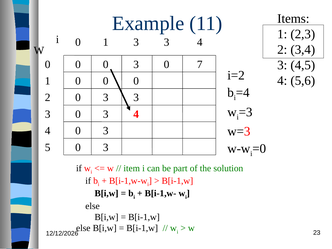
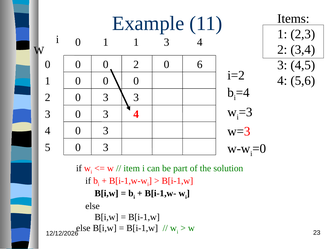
1 3: 3 -> 1 (136, 42)
3: 3 -> 2 (136, 64)
7: 7 -> 6 (200, 64)
